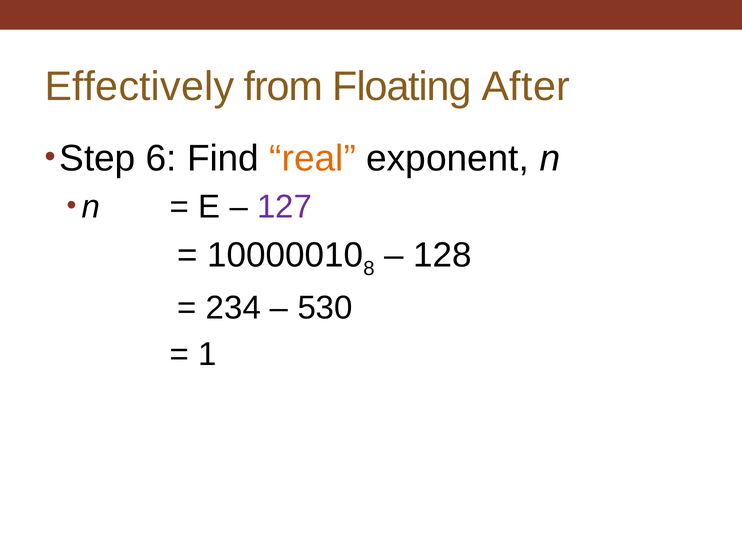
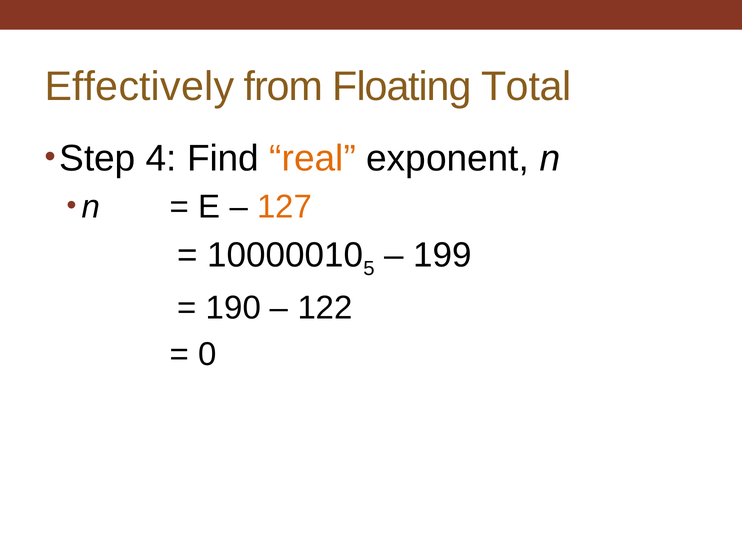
After: After -> Total (526, 86)
6: 6 -> 4 (161, 158)
127 colour: purple -> orange (285, 207)
8: 8 -> 5 (369, 268)
128: 128 -> 199 (443, 255)
234: 234 -> 190 (233, 308)
530: 530 -> 122 (325, 308)
1: 1 -> 0 (208, 354)
